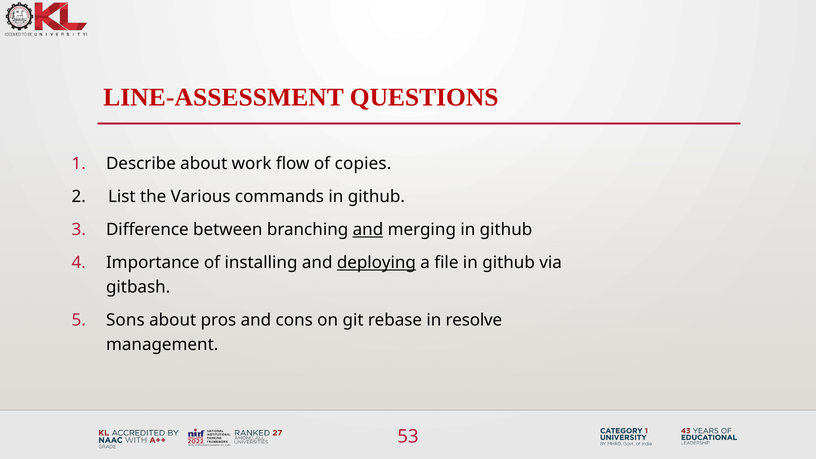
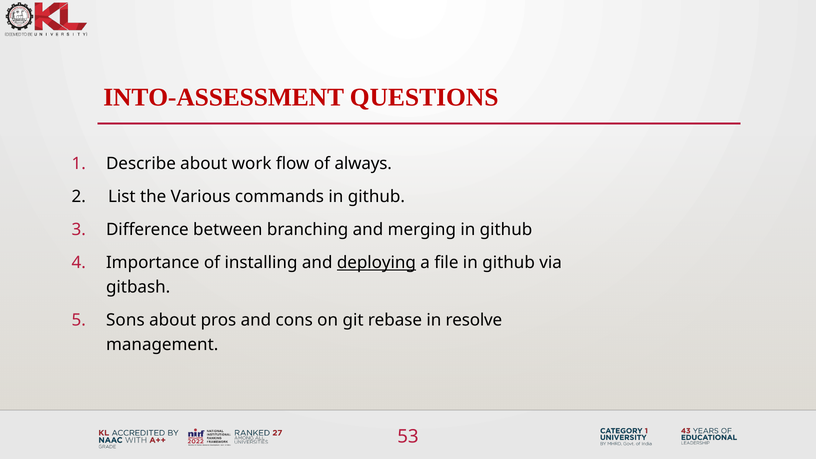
LINE-ASSESSMENT: LINE-ASSESSMENT -> INTO-ASSESSMENT (224, 97)
copies: copies -> always (363, 164)
and underline: present -> none (368, 230)
